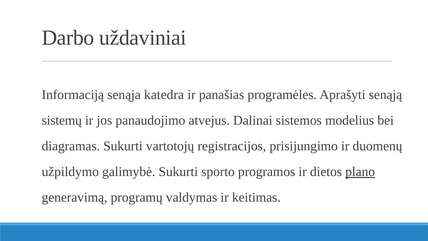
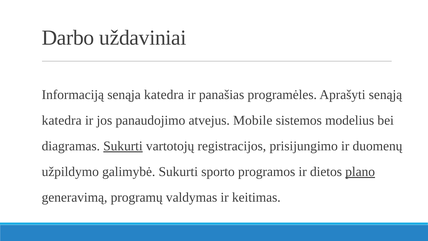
sistemų: sistemų -> katedra (62, 120)
Dalinai: Dalinai -> Mobile (253, 120)
Sukurti underline: none -> present (123, 146)
